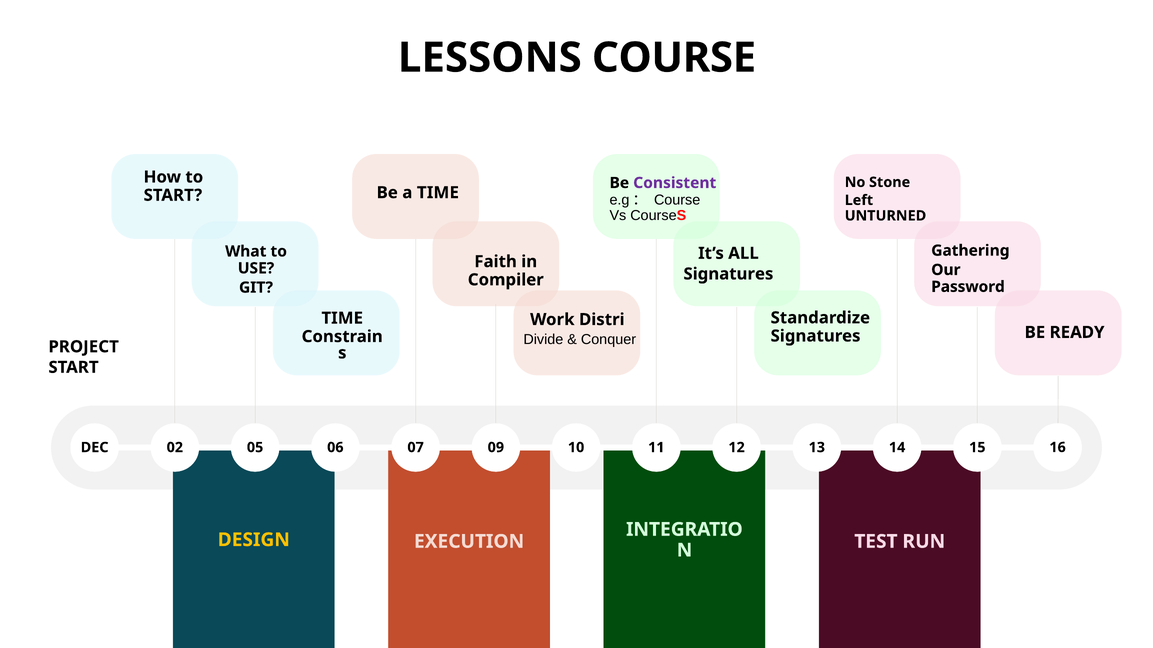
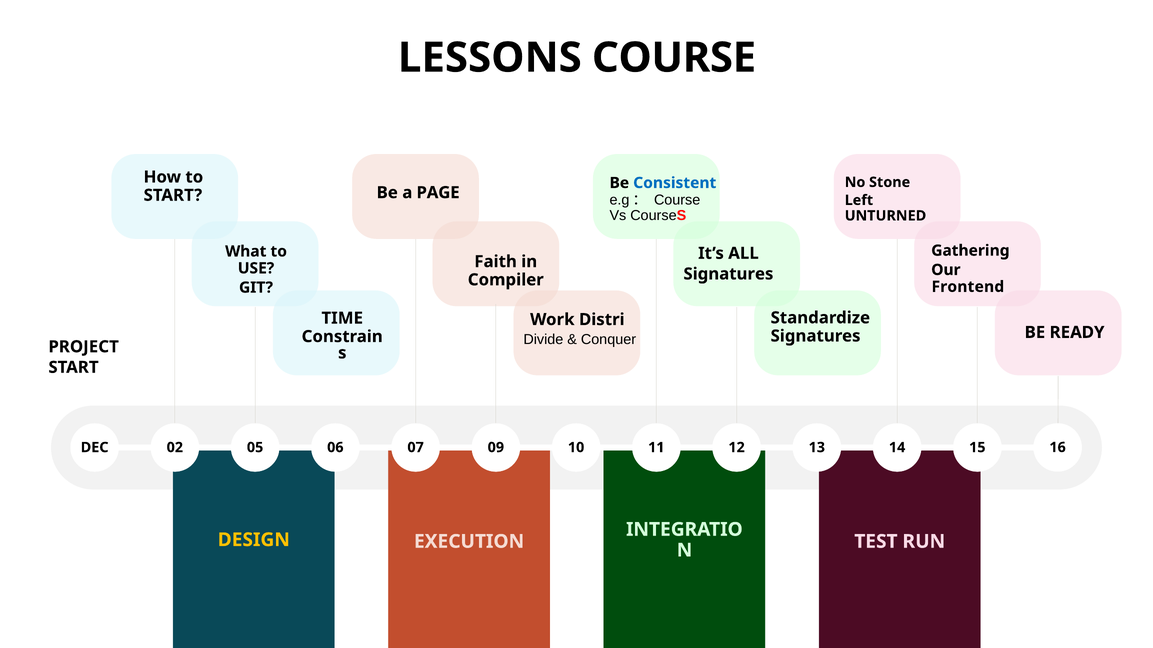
Consistent colour: purple -> blue (675, 183)
a TIME: TIME -> PAGE (438, 193)
Password: Password -> Frontend (968, 287)
